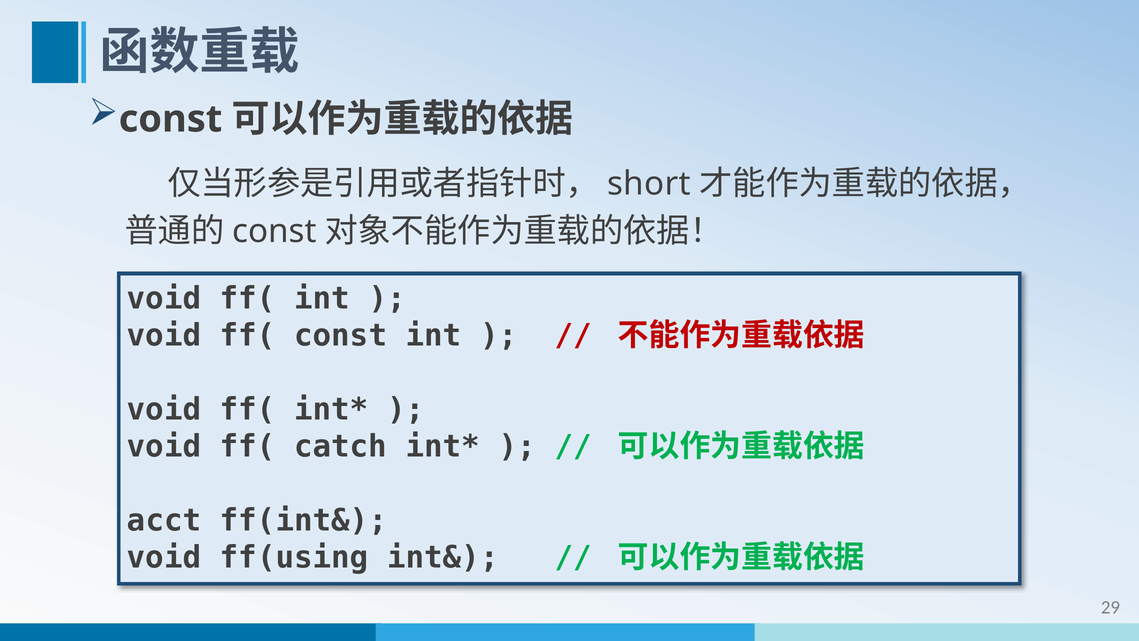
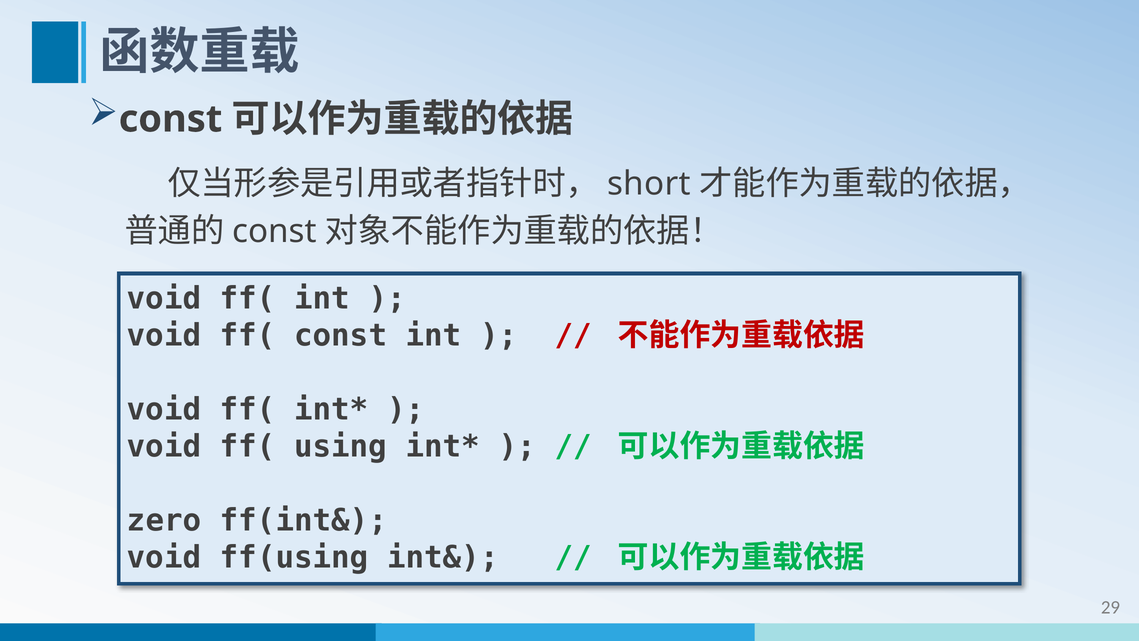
catch: catch -> using (341, 446)
acct: acct -> zero (164, 520)
